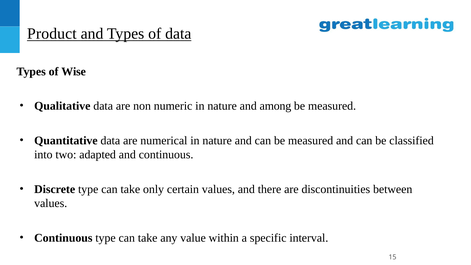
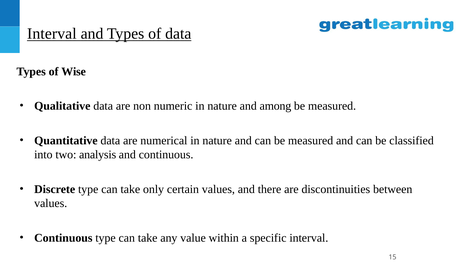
Product: Product -> Interval (52, 34)
adapted: adapted -> analysis (98, 155)
